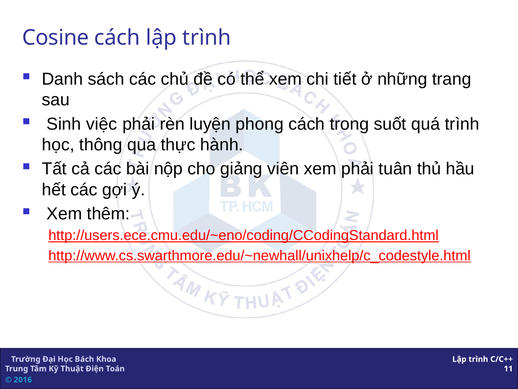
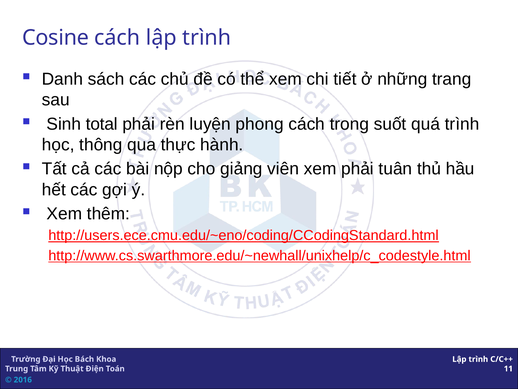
việc: việc -> total (102, 124)
